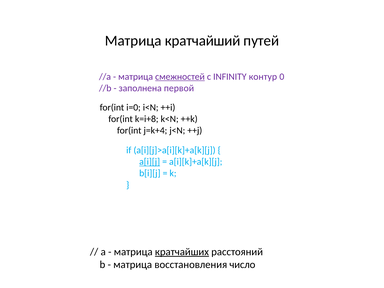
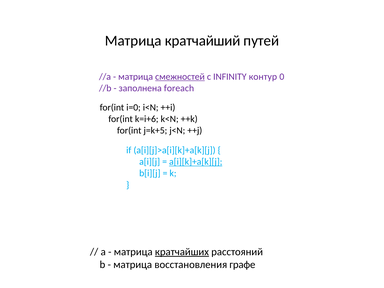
первой: первой -> foreach (179, 88)
k=i+8: k=i+8 -> k=i+6 (147, 119)
j=k+4: j=k+4 -> j=k+5 (155, 131)
a[i][j underline: present -> none (150, 162)
a[i][k]+a[k][j underline: none -> present (196, 162)
число: число -> графе (242, 265)
